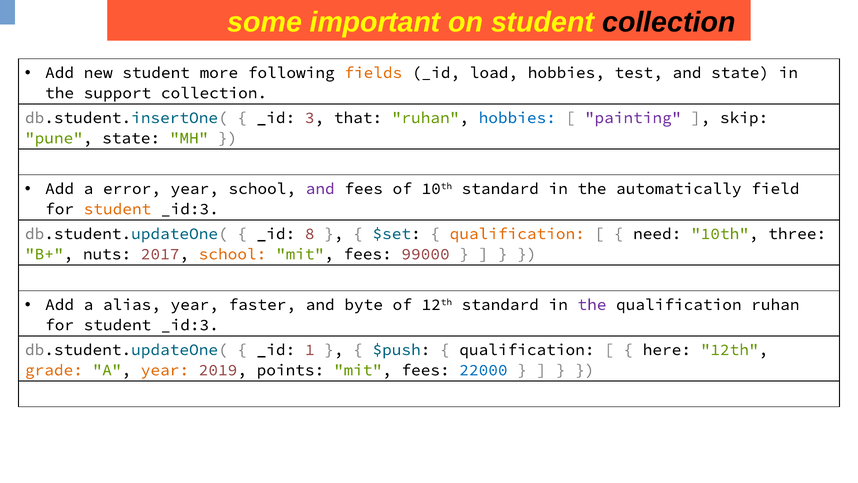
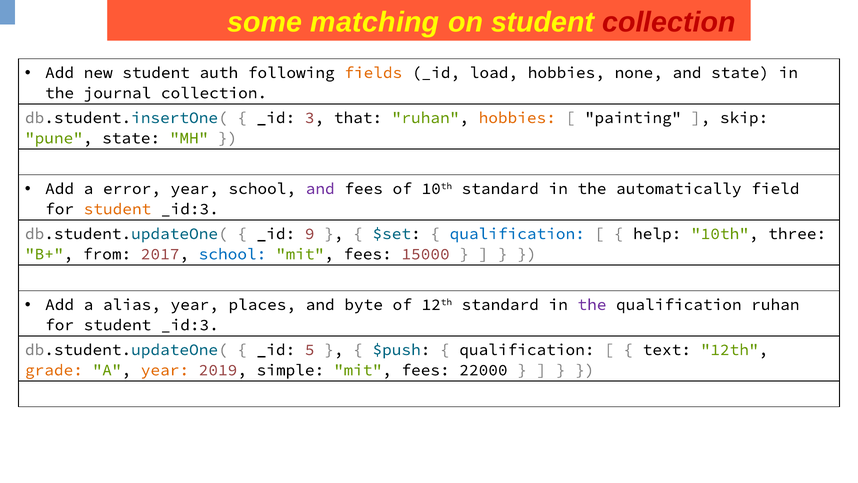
important: important -> matching (375, 22)
collection colour: black -> red (669, 22)
more: more -> auth (219, 73)
test: test -> none (639, 73)
support: support -> journal (117, 93)
hobbies colour: blue -> orange (517, 118)
painting colour: purple -> black (633, 118)
8: 8 -> 9 (310, 234)
qualification colour: orange -> blue (517, 234)
need: need -> help (657, 234)
nuts: nuts -> from (107, 254)
school colour: orange -> blue (233, 254)
99000: 99000 -> 15000 (426, 254)
faster: faster -> places (262, 304)
1: 1 -> 5 (310, 349)
here: here -> text (667, 349)
points: points -> simple (290, 370)
22000 colour: blue -> black (483, 370)
